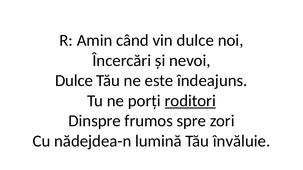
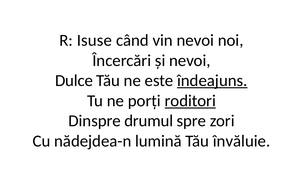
Amin: Amin -> Isuse (94, 40)
vin dulce: dulce -> nevoi (195, 40)
îndeajuns underline: none -> present (212, 81)
frumos: frumos -> drumul (149, 121)
